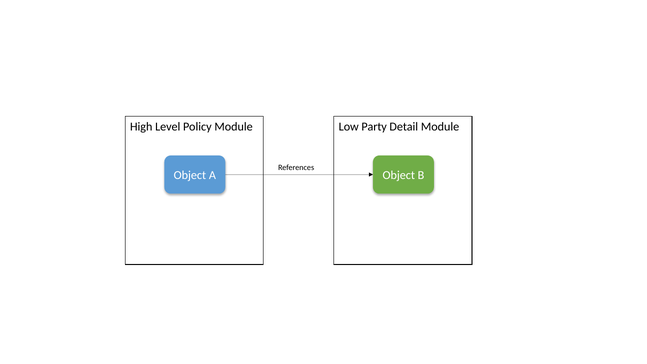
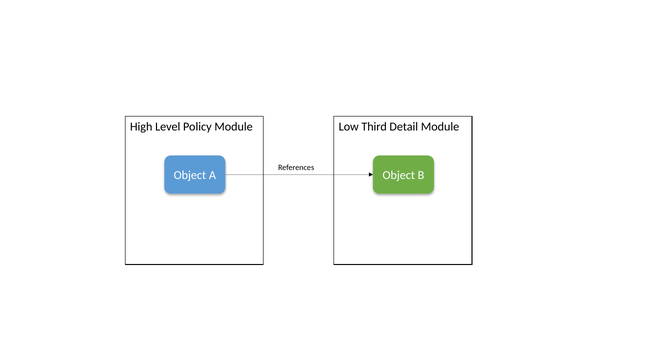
Party: Party -> Third (374, 127)
